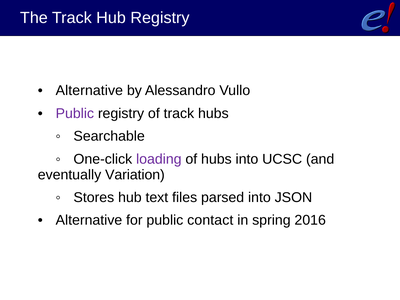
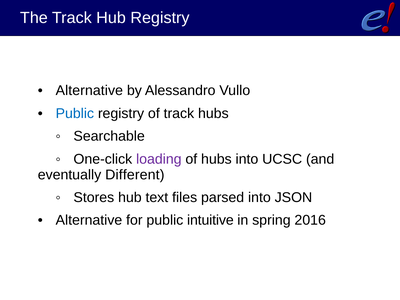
Public colour: purple -> blue (75, 114)
Variation: Variation -> Different (135, 175)
contact: contact -> intuitive (210, 220)
